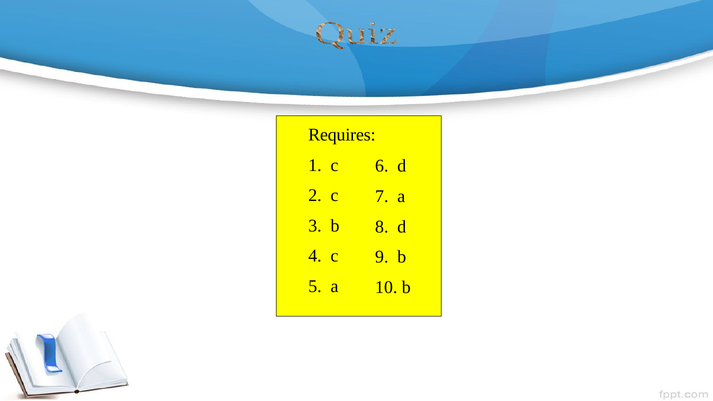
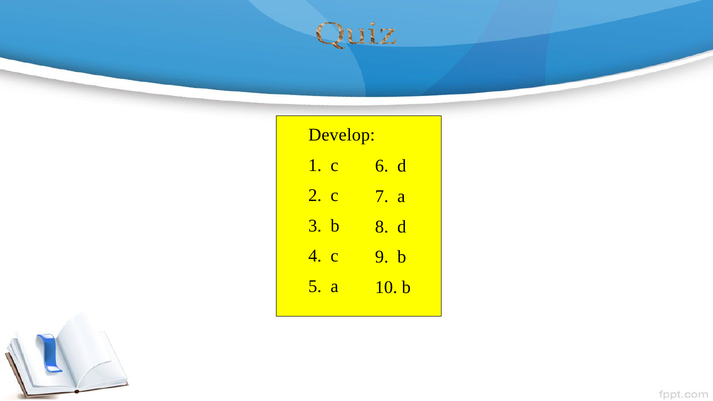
Requires: Requires -> Develop (342, 135)
